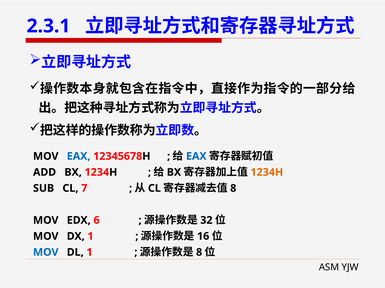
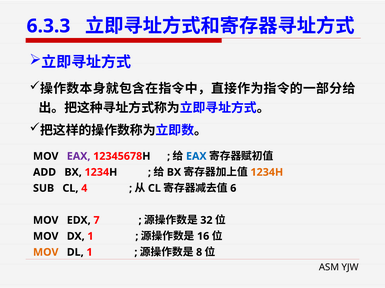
2.3.1: 2.3.1 -> 6.3.3 (48, 26)
EAX colour: blue -> purple (79, 157)
7: 7 -> 4 (84, 189)
8: 8 -> 6 (233, 189)
6: 6 -> 7 (97, 221)
MOV colour: blue -> orange (46, 253)
